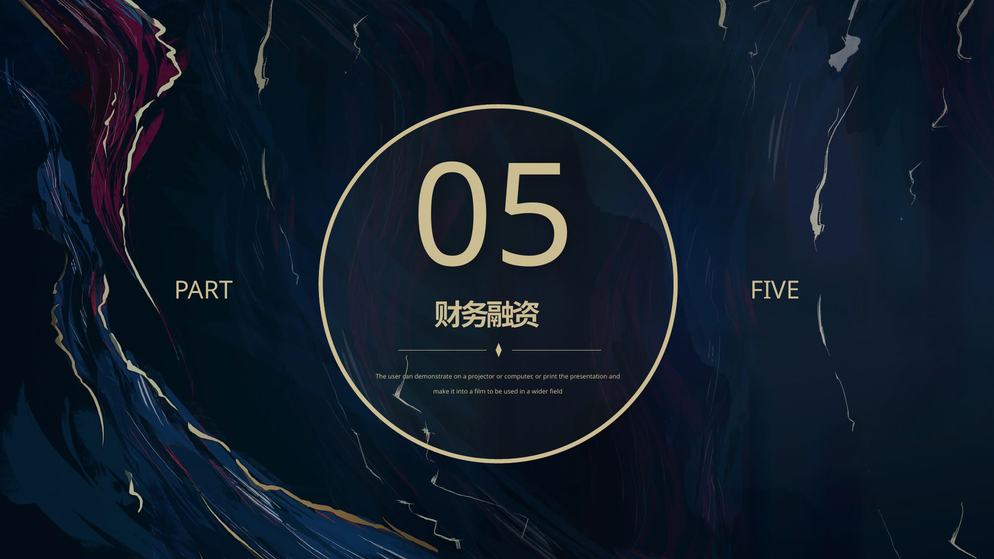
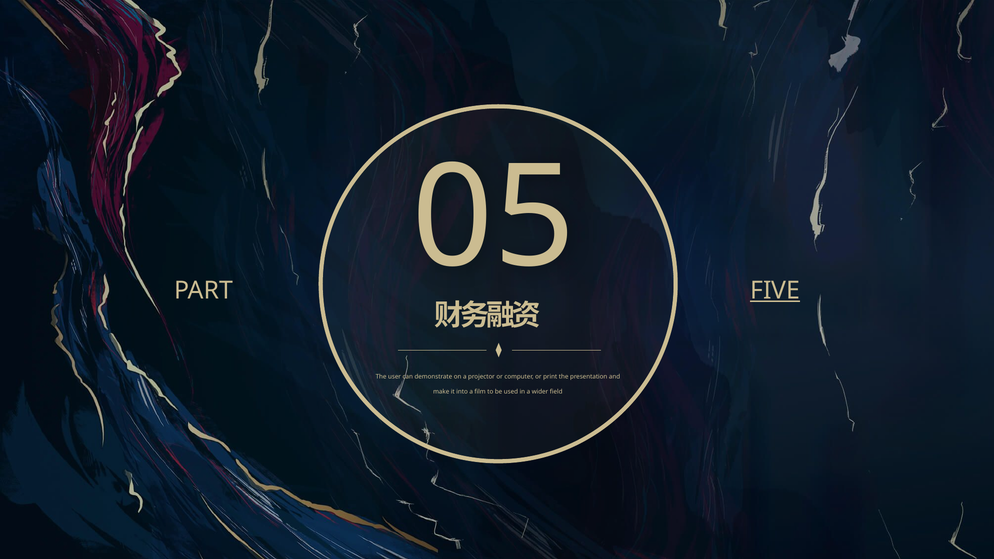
FIVE underline: none -> present (775, 290)
